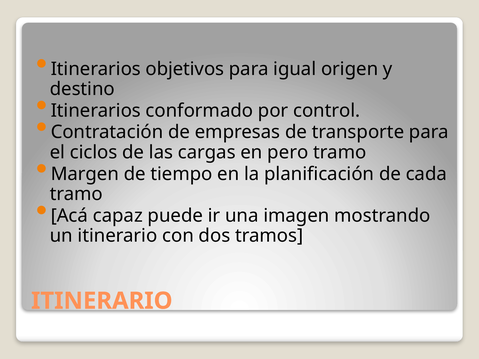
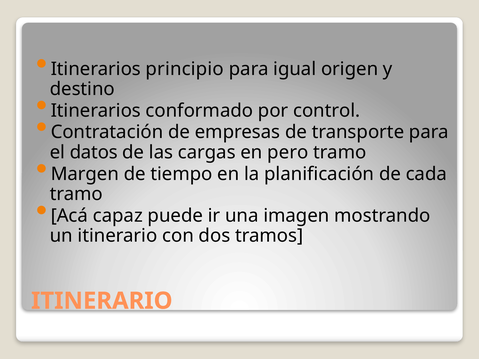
objetivos: objetivos -> principio (185, 69)
ciclos: ciclos -> datos (94, 152)
